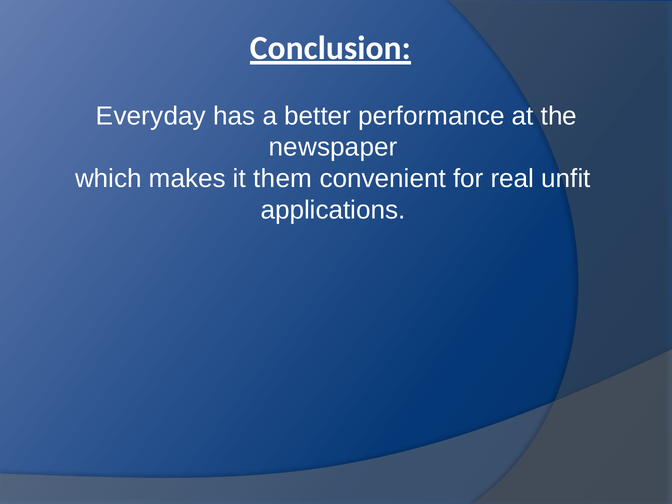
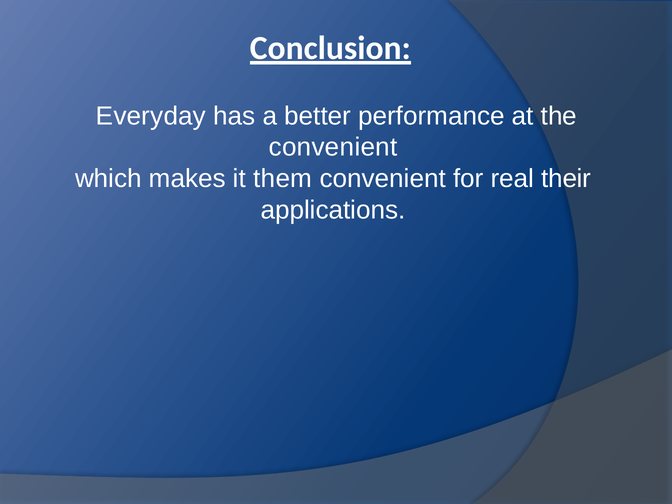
newspaper: newspaper -> convenient (333, 147)
unfit: unfit -> their (566, 179)
